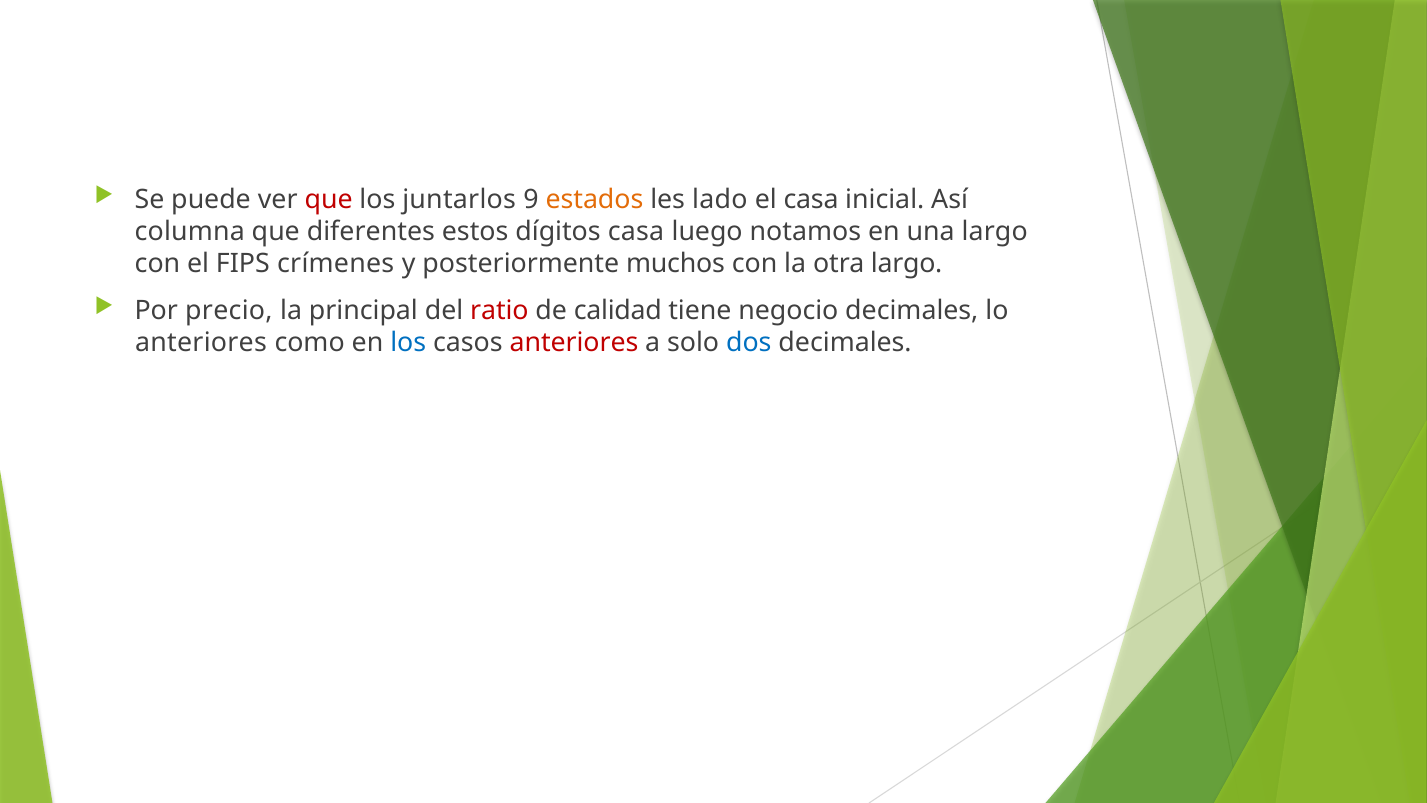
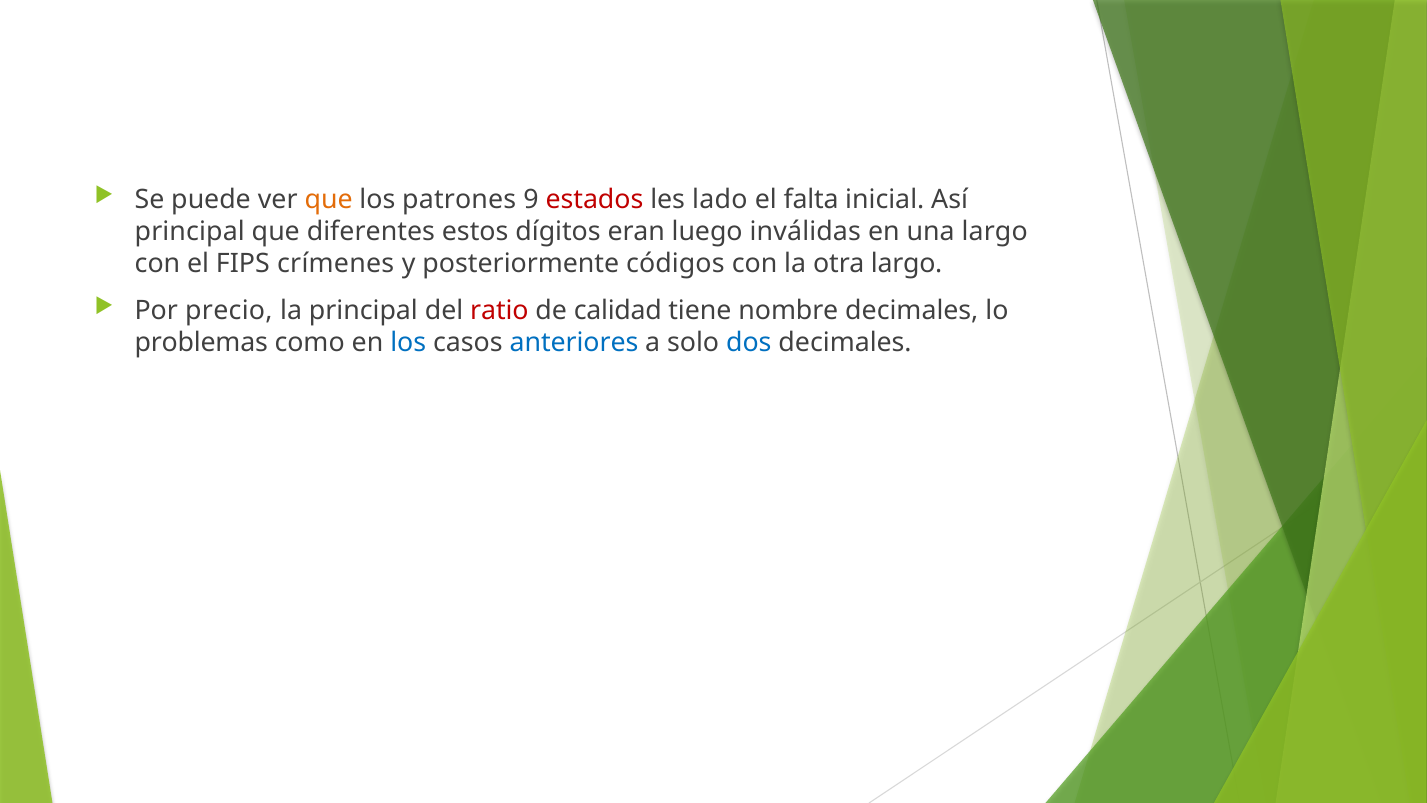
que colour: red -> orange (329, 199)
juntarlos: juntarlos -> patrones (459, 199)
estados colour: orange -> red (594, 199)
el casa: casa -> falta (811, 199)
columna: columna -> principal (190, 231)
dígitos casa: casa -> eran (636, 231)
notamos: notamos -> inválidas (805, 231)
muchos: muchos -> códigos (675, 263)
negocio: negocio -> nombre (788, 310)
anteriores: anteriores -> problemas (201, 343)
anteriores colour: red -> blue (574, 343)
